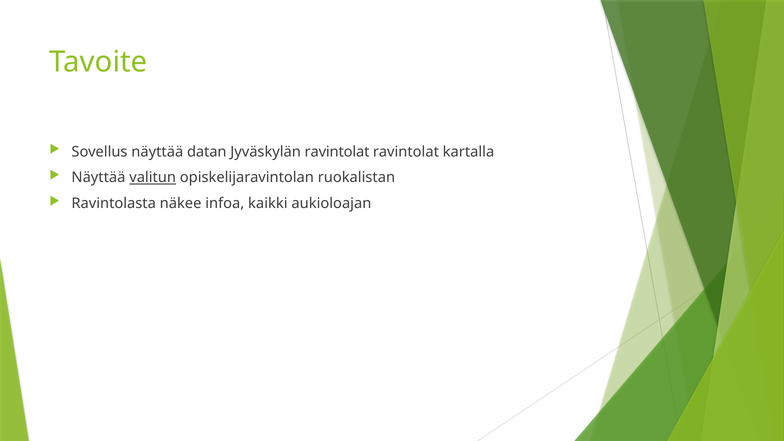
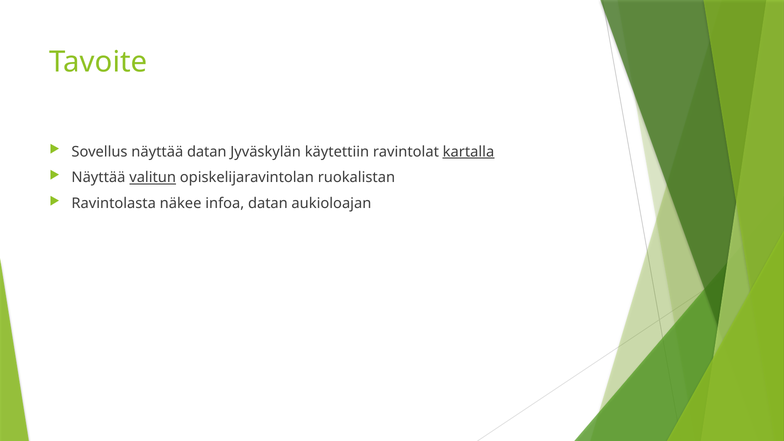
Jyväskylän ravintolat: ravintolat -> käytettiin (337, 152)
kartalla underline: none -> present (469, 152)
infoa kaikki: kaikki -> datan (268, 203)
